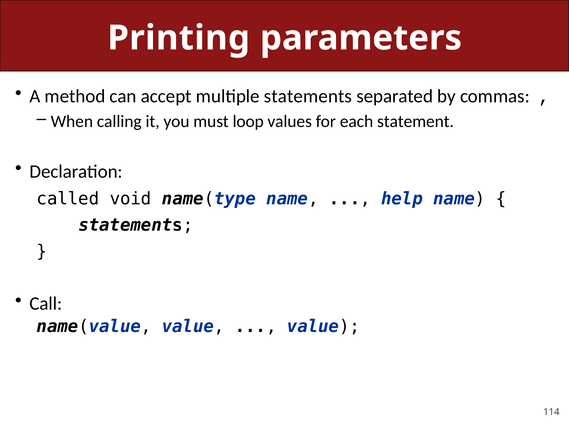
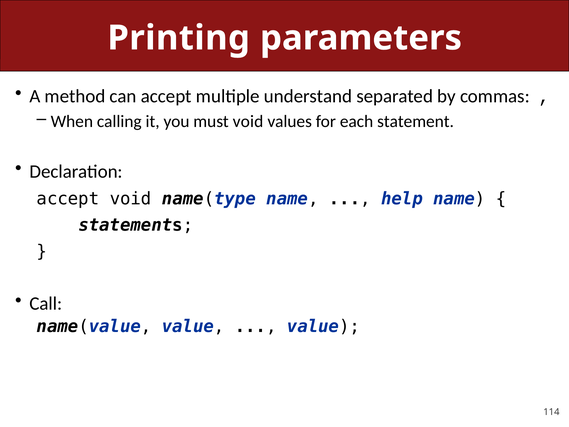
multiple statements: statements -> understand (308, 96)
must loop: loop -> void (248, 121)
called: called -> accept (68, 199)
